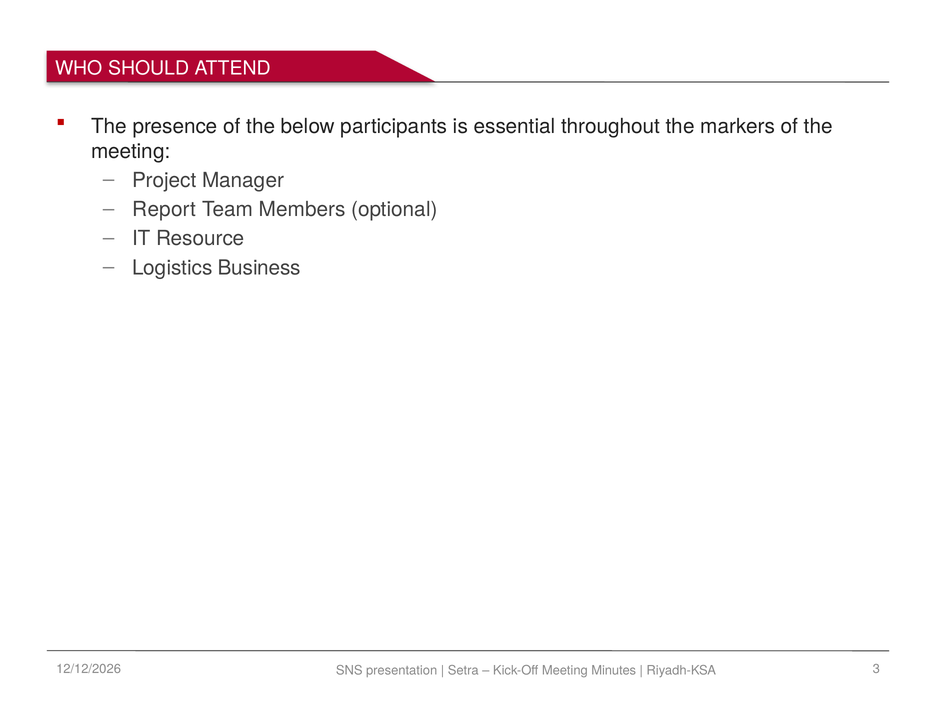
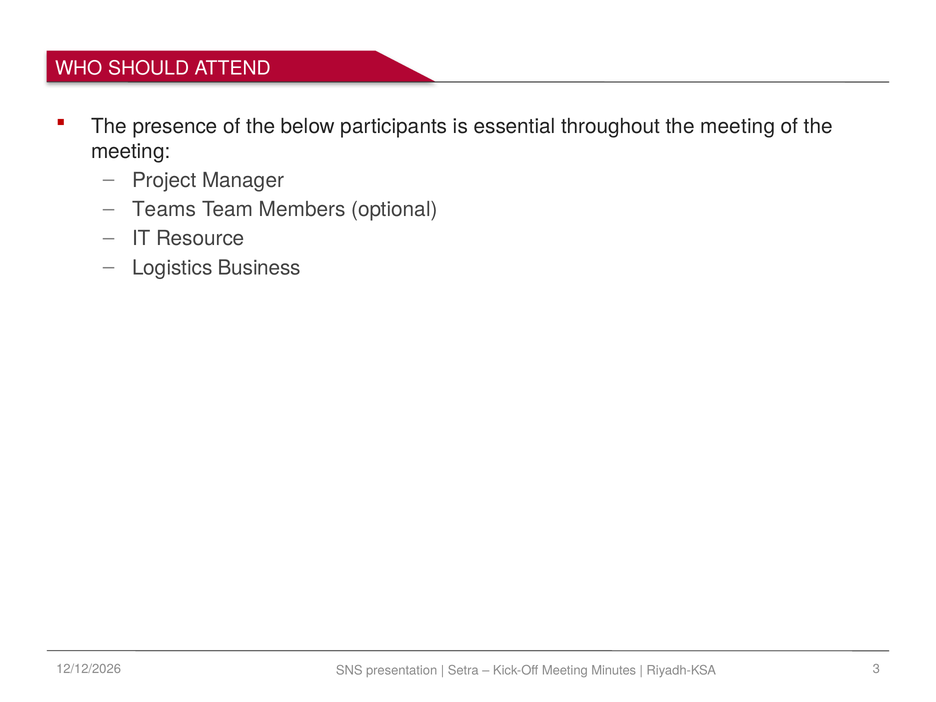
throughout the markers: markers -> meeting (738, 126)
Report: Report -> Teams (164, 209)
